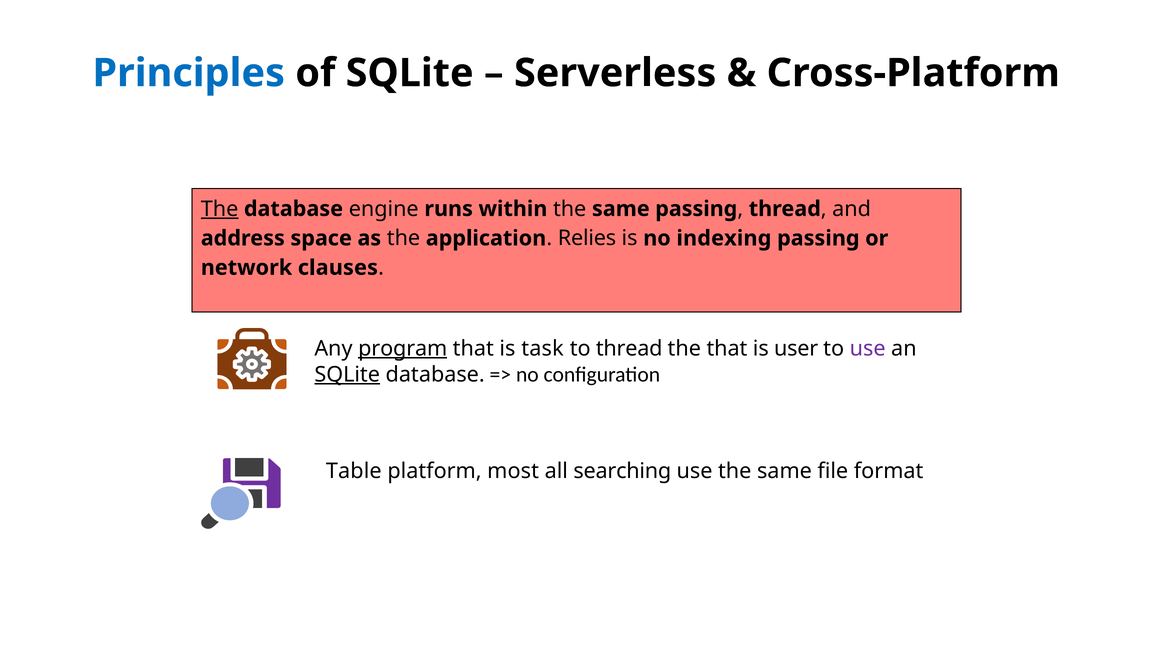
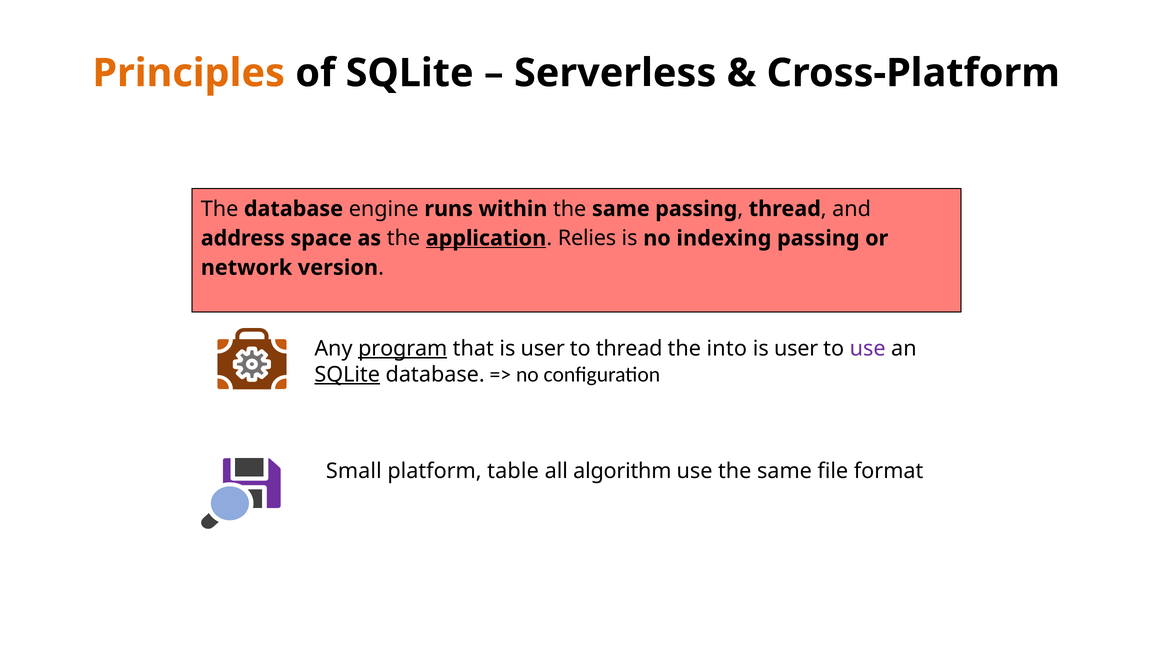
Principles colour: blue -> orange (189, 73)
The underline: present -> none (220, 209)
application underline: none -> present (486, 238)
clauses: clauses -> version (338, 268)
that is task: task -> user (543, 349)
the that: that -> into (727, 349)
Table: Table -> Small (354, 472)
most: most -> table (513, 472)
searching: searching -> algorithm (622, 472)
